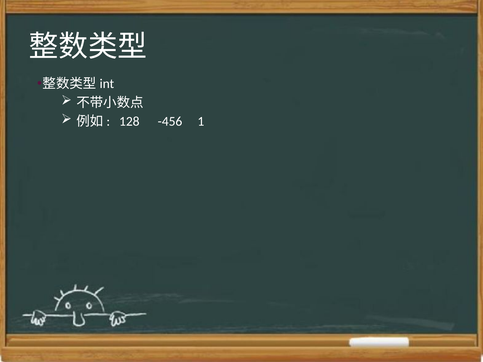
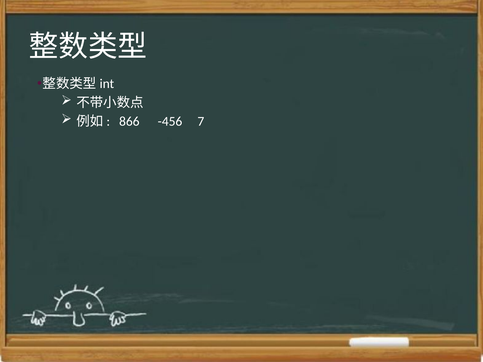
128: 128 -> 866 (129, 121)
1: 1 -> 7 (201, 121)
